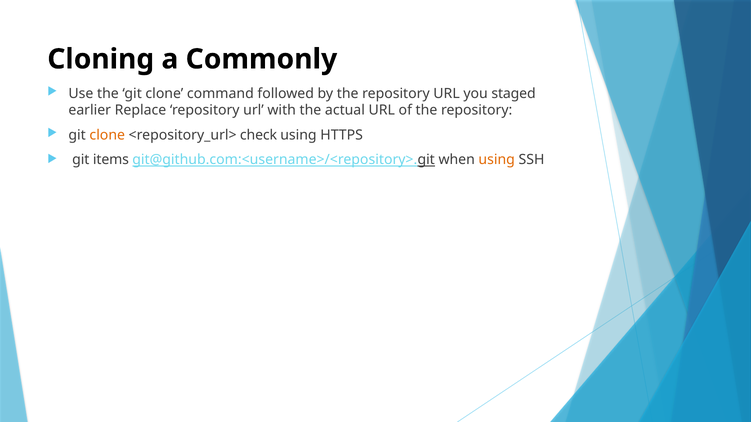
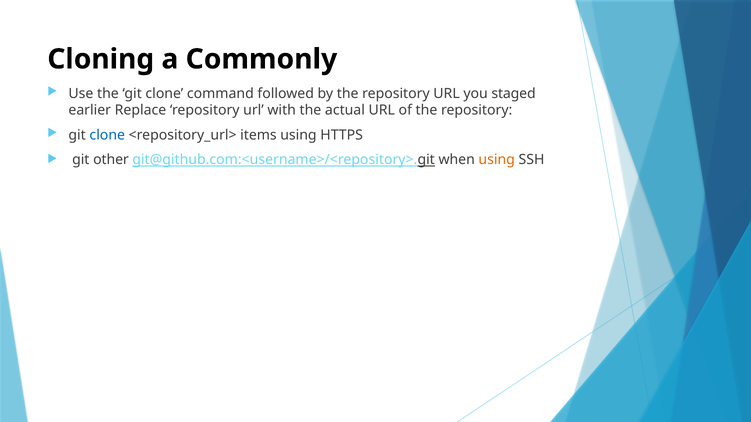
clone colour: orange -> blue (107, 135)
check: check -> items (258, 135)
items: items -> other (111, 160)
